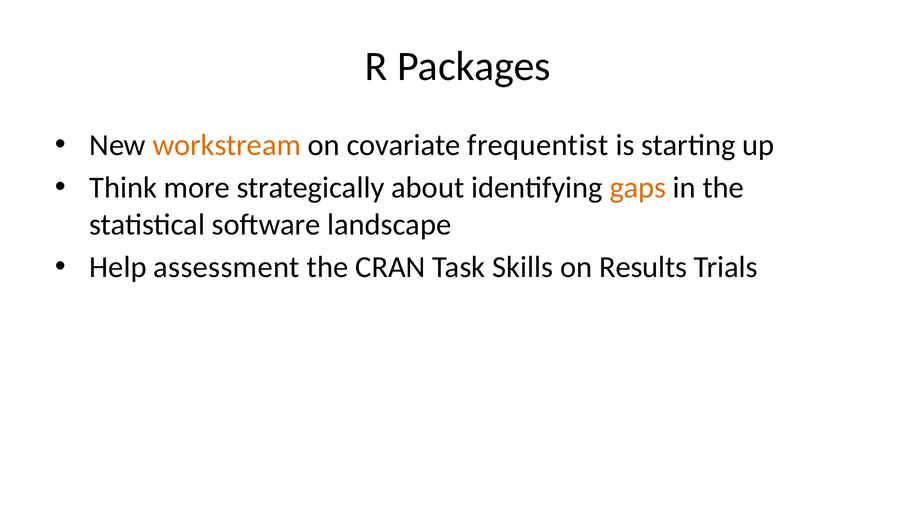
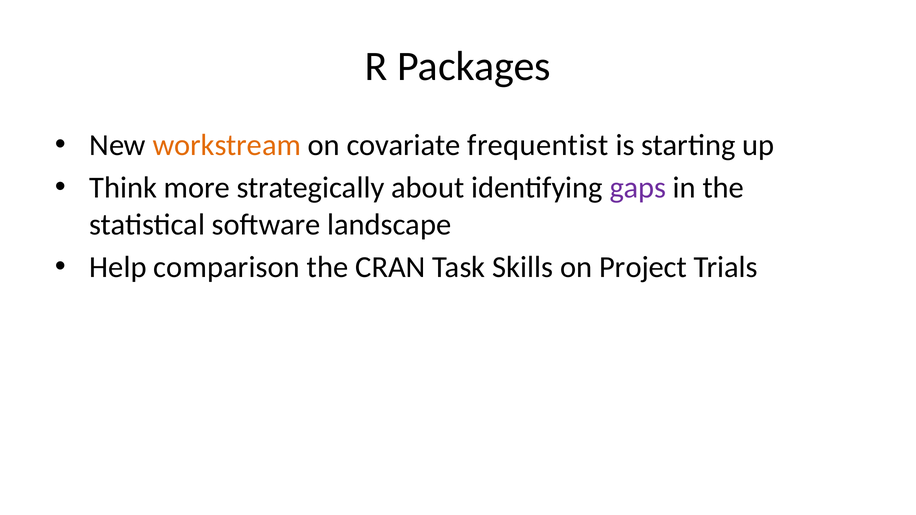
gaps colour: orange -> purple (638, 188)
assessment: assessment -> comparison (227, 267)
Results: Results -> Project (643, 267)
